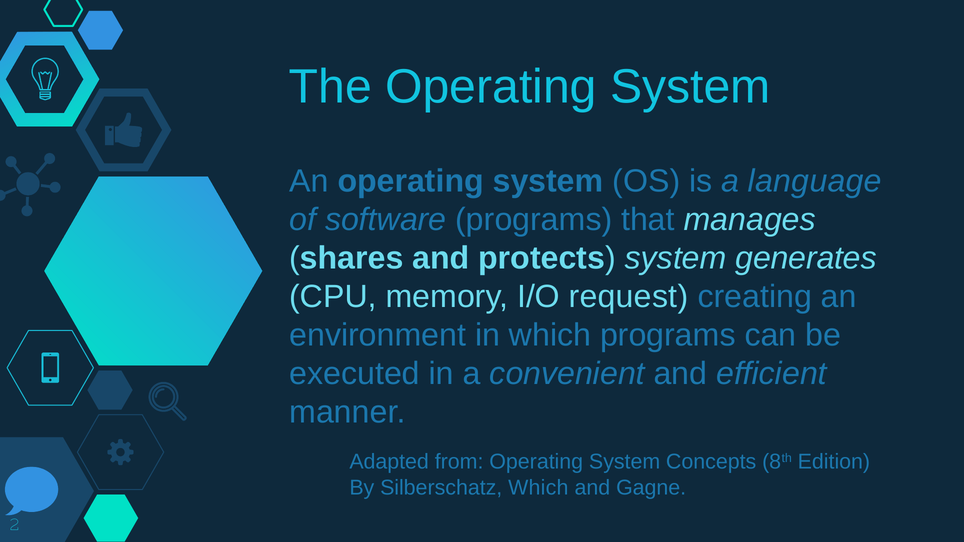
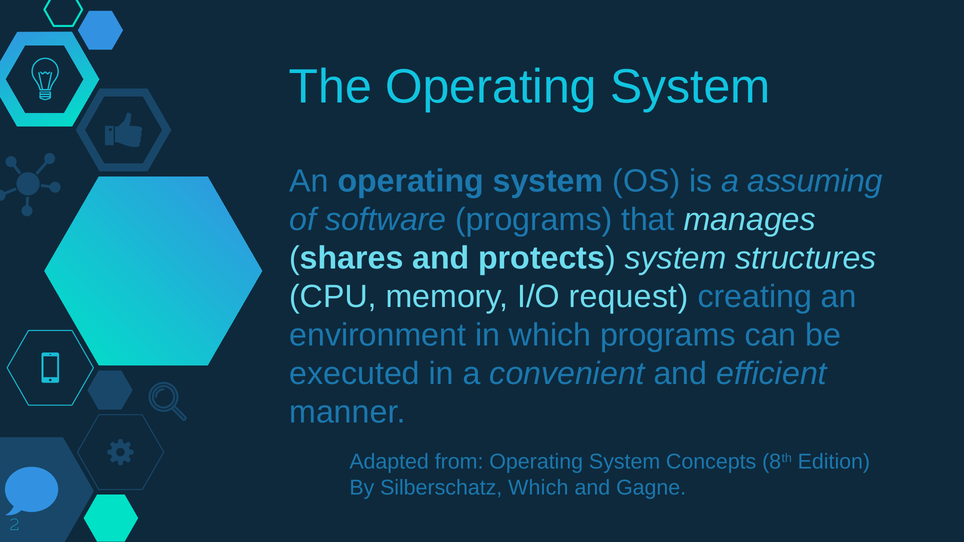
language: language -> assuming (815, 181)
generates: generates -> structures (806, 258)
